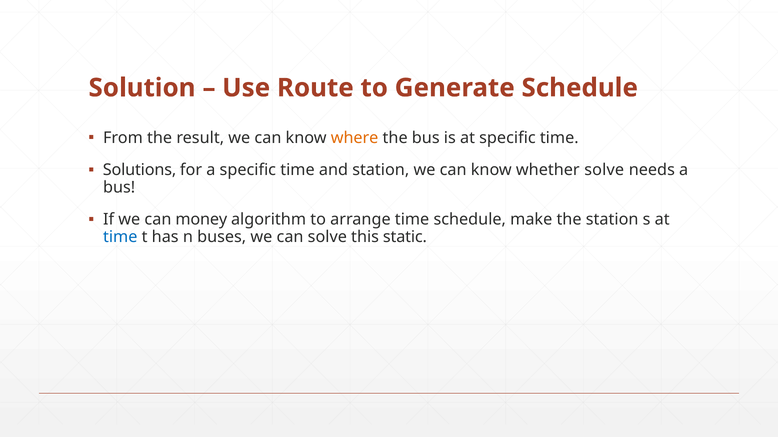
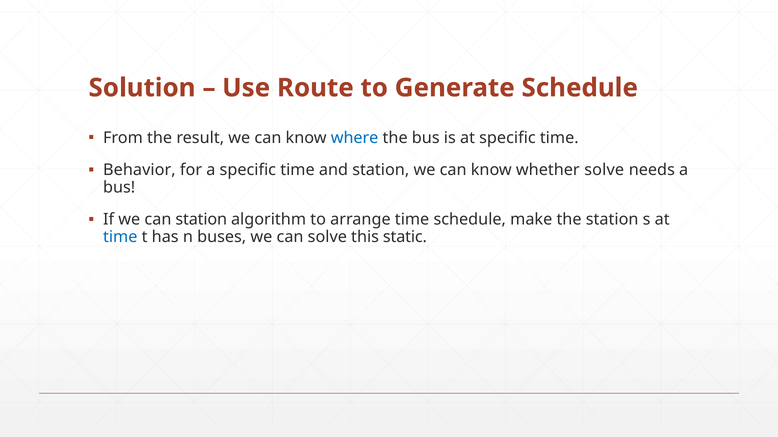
where colour: orange -> blue (355, 138)
Solutions: Solutions -> Behavior (139, 170)
can money: money -> station (201, 220)
